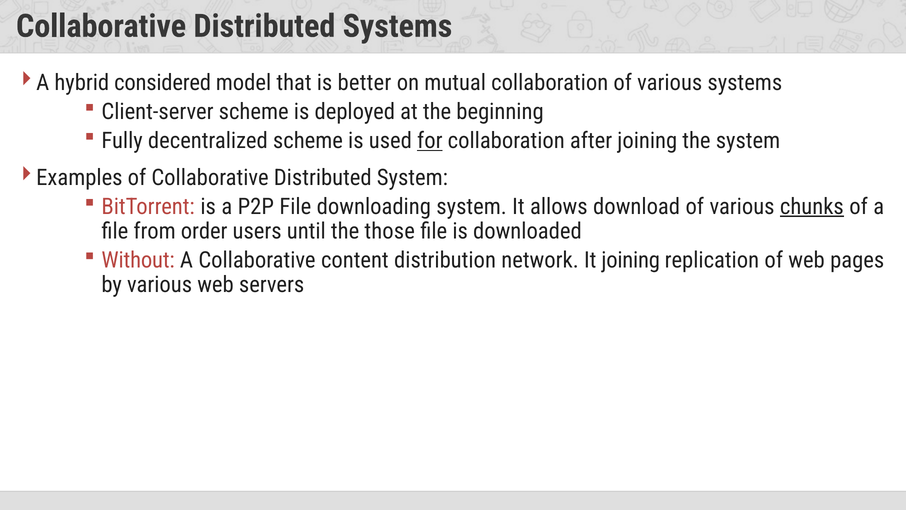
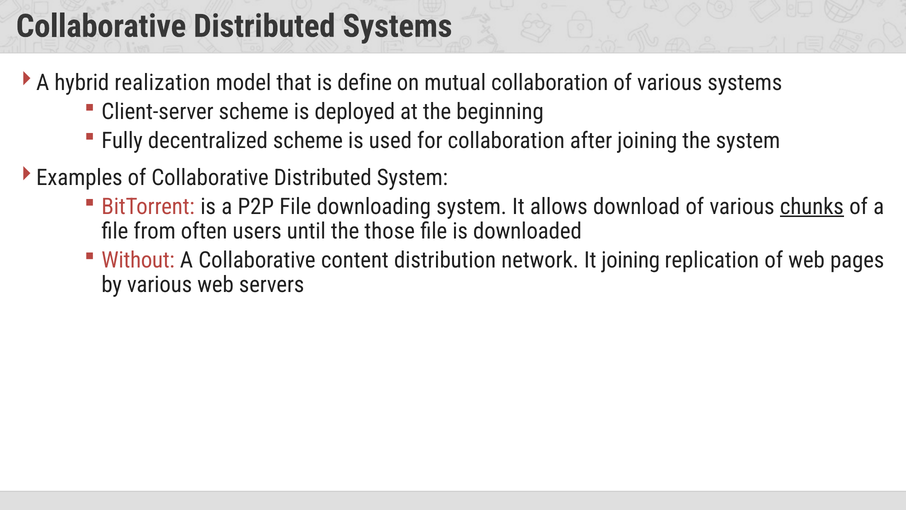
considered: considered -> realization (162, 83)
better: better -> define (365, 83)
for underline: present -> none (430, 141)
order: order -> often (204, 231)
